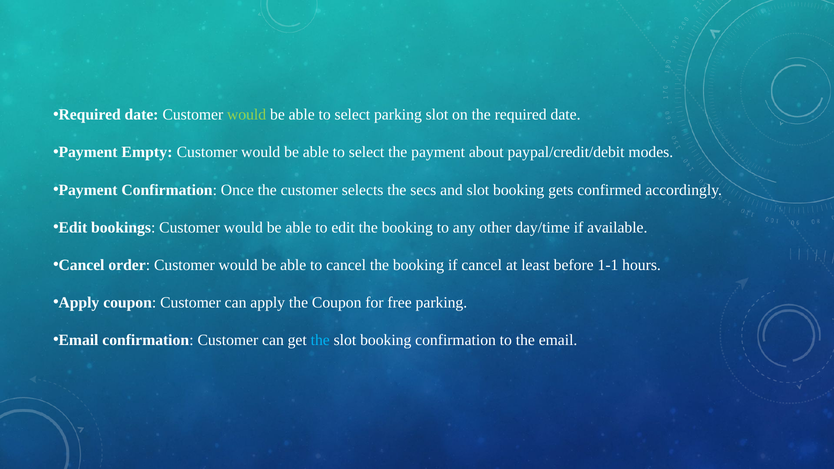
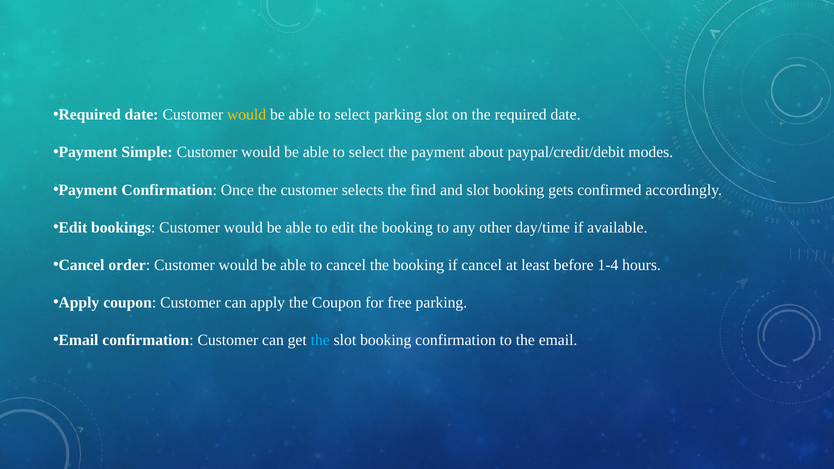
would colour: light green -> yellow (247, 115)
Empty: Empty -> Simple (147, 152)
secs: secs -> find (423, 190)
1-1: 1-1 -> 1-4 (608, 265)
